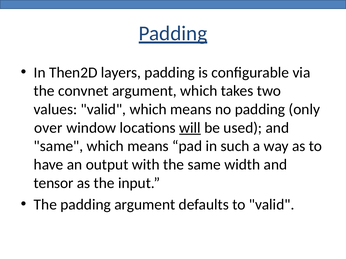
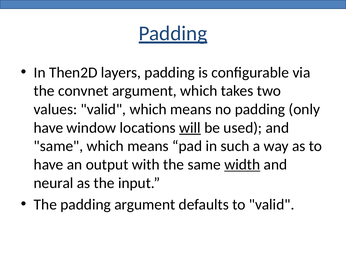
over: over -> have (48, 128)
width underline: none -> present (242, 165)
tensor: tensor -> neural (54, 183)
